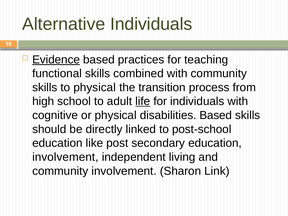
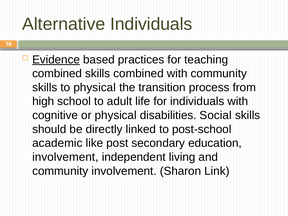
functional: functional -> combined (57, 74)
life underline: present -> none (143, 101)
disabilities Based: Based -> Social (216, 115)
education: education -> academic (57, 143)
